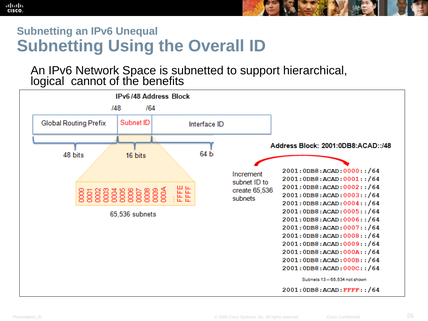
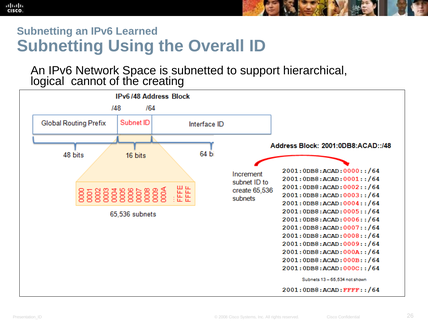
Unequal: Unequal -> Learned (137, 31)
benefits: benefits -> creating (163, 81)
